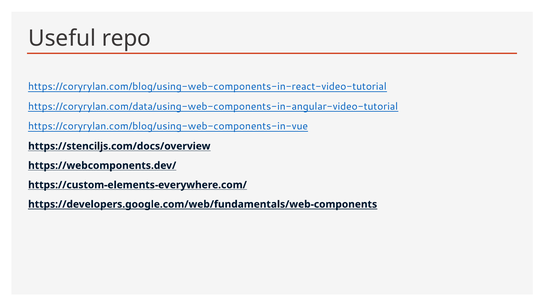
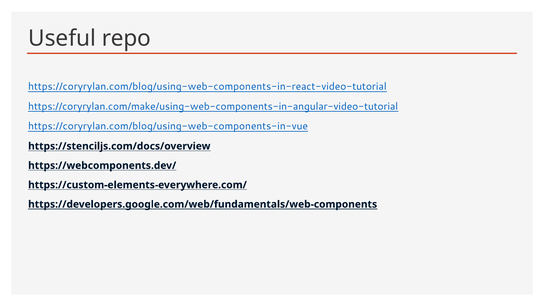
https://coryrylan.com/data/using-web-components-in-angular-video-tutorial: https://coryrylan.com/data/using-web-components-in-angular-video-tutorial -> https://coryrylan.com/make/using-web-components-in-angular-video-tutorial (213, 106)
